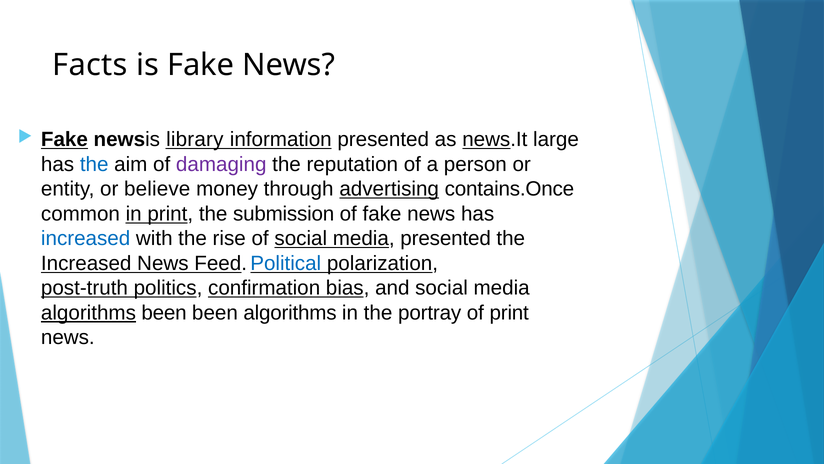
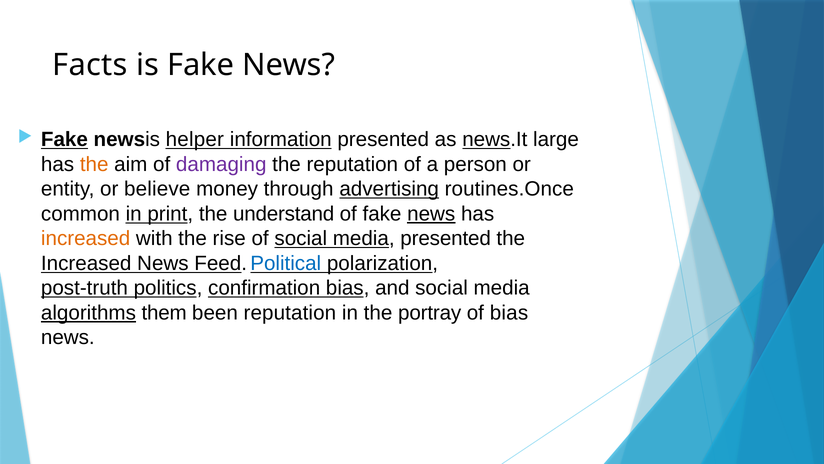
library: library -> helper (195, 139)
the colour: blue -> orange (94, 164)
contains.Once: contains.Once -> routines.Once (509, 189)
submission: submission -> understand (284, 214)
news underline: none -> present (431, 214)
increased colour: blue -> orange (86, 238)
algorithms been: been -> them (164, 312)
been algorithms: algorithms -> reputation (290, 312)
of print: print -> bias (509, 312)
